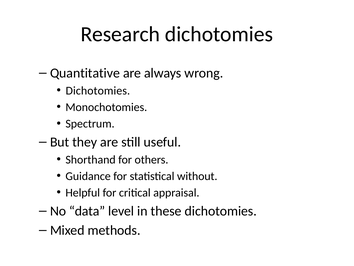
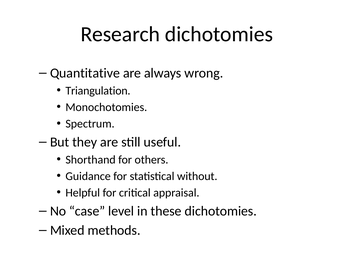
Dichotomies: Dichotomies -> Triangulation (98, 91)
data: data -> case (87, 211)
